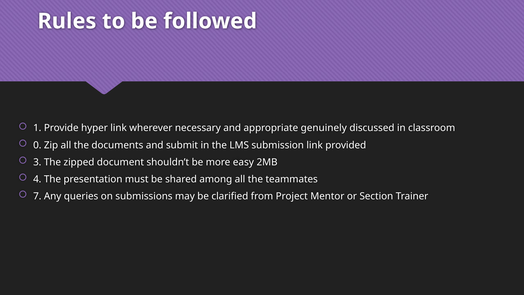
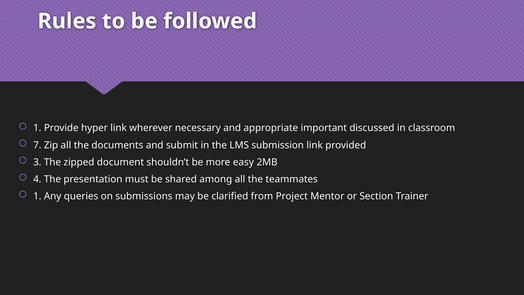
genuinely: genuinely -> important (324, 128)
0: 0 -> 7 (37, 145)
7: 7 -> 1 (37, 196)
